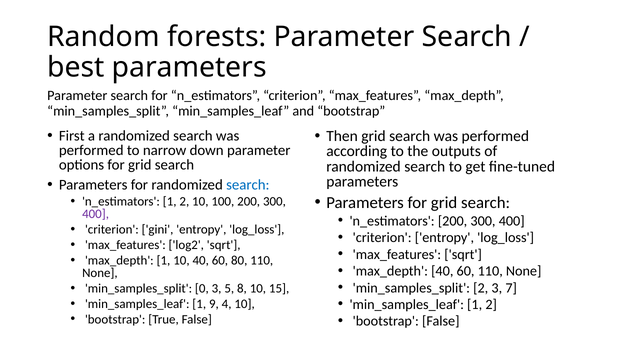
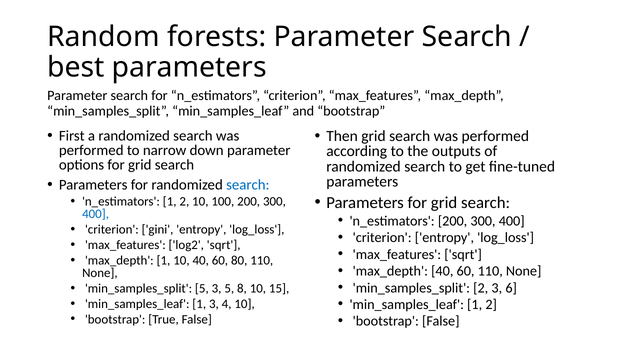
400 colour: purple -> blue (96, 214)
7: 7 -> 6 (511, 288)
min_samples_split 0: 0 -> 5 (202, 288)
1 9: 9 -> 3 (214, 304)
